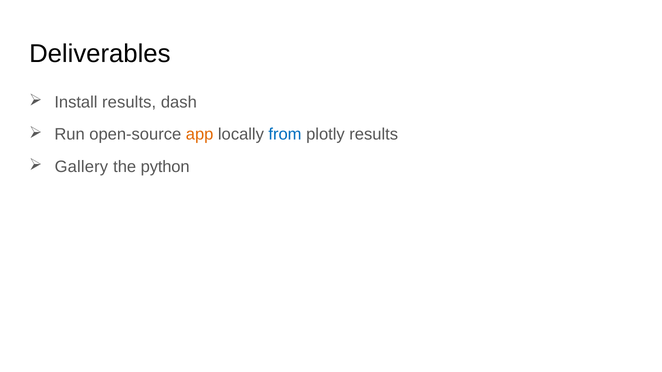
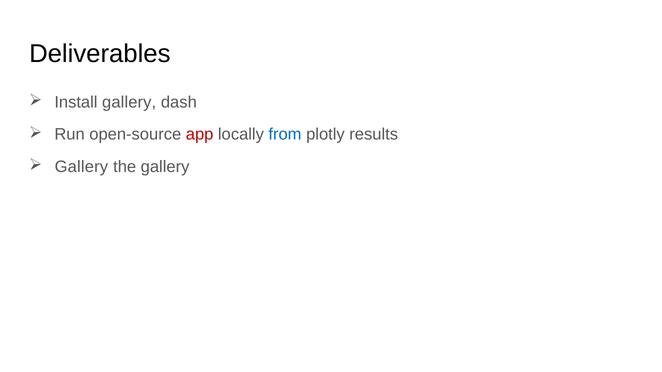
Install results: results -> gallery (129, 102)
app colour: orange -> red (200, 135)
the python: python -> gallery (165, 167)
